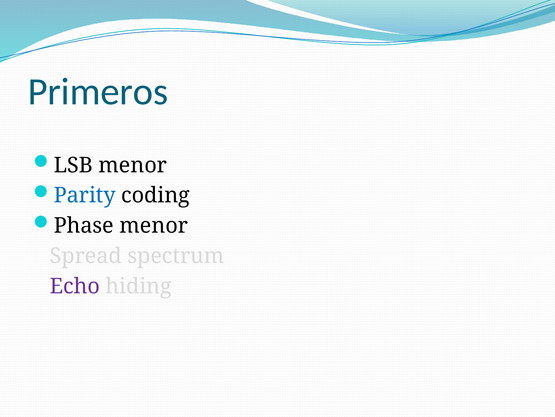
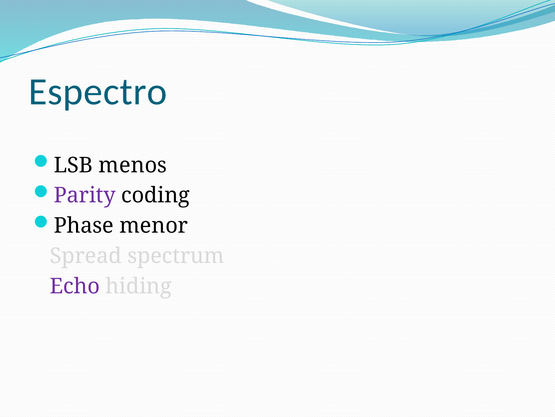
Primeros: Primeros -> Espectro (98, 92)
LSB menor: menor -> menos (133, 165)
Parity colour: blue -> purple (85, 195)
